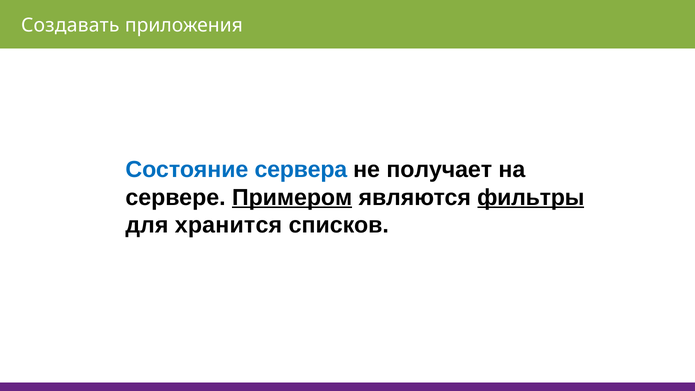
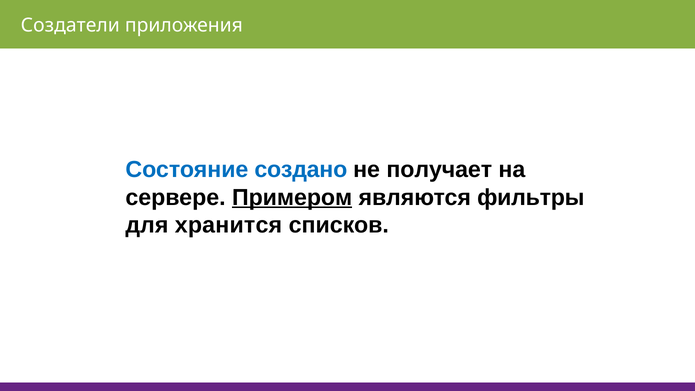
Создавать: Создавать -> Создатели (70, 25)
сервера: сервера -> создано (301, 170)
фильтры underline: present -> none (531, 197)
